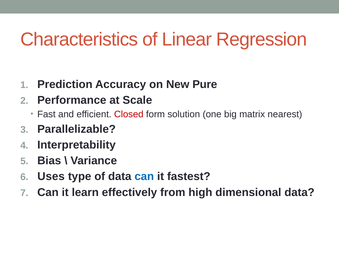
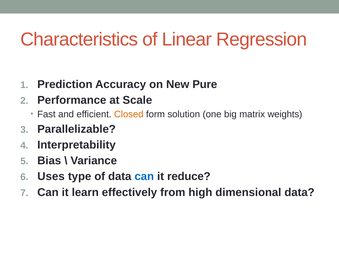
Closed colour: red -> orange (129, 114)
nearest: nearest -> weights (285, 114)
fastest: fastest -> reduce (189, 177)
